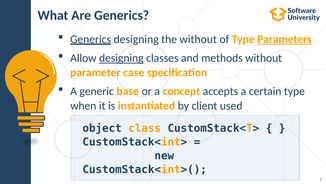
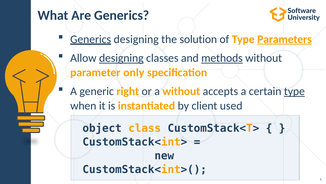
the without: without -> solution (198, 39)
methods underline: none -> present (222, 58)
case: case -> only (134, 72)
base: base -> right (128, 91)
a concept: concept -> without (181, 91)
type underline: none -> present (294, 91)
